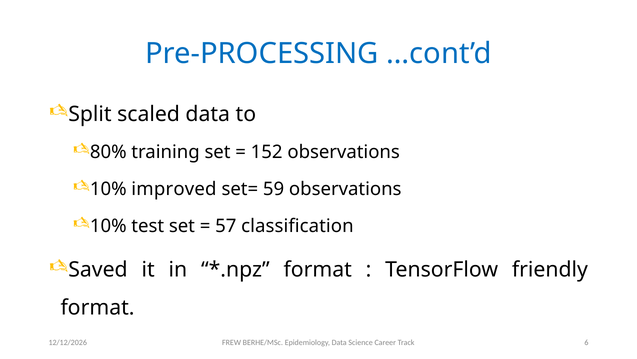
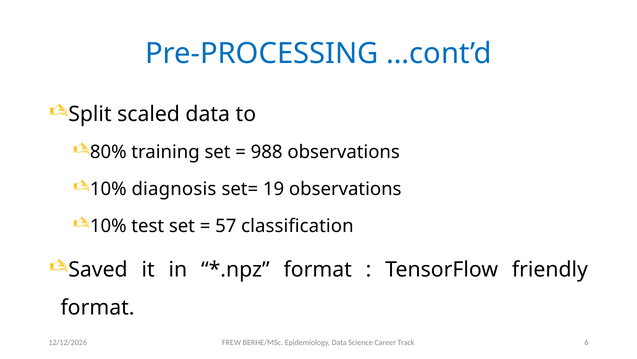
152: 152 -> 988 (267, 152)
improved: improved -> diagnosis (174, 189)
59: 59 -> 19 (274, 189)
